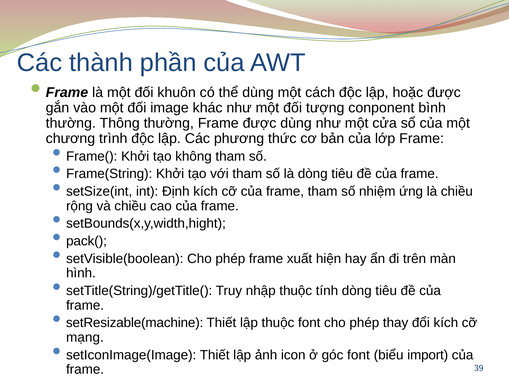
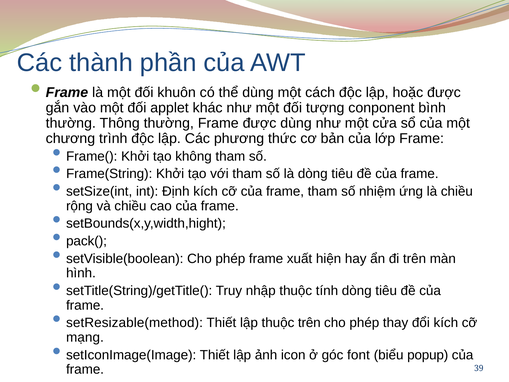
image: image -> applet (170, 108)
setResizable(machine: setResizable(machine -> setResizable(method (135, 323)
thuộc font: font -> trên (309, 323)
import: import -> popup (428, 355)
